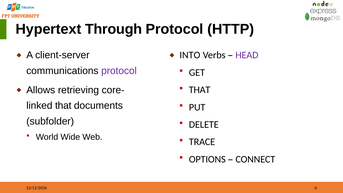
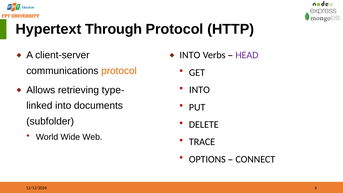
protocol colour: purple -> orange (119, 71)
THAT: THAT -> INTO (199, 90)
core-: core- -> type- (113, 90)
linked that: that -> into (63, 106)
